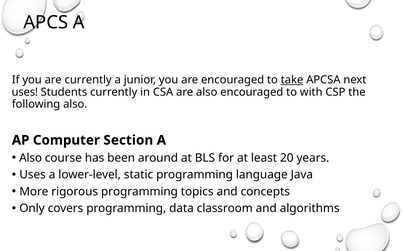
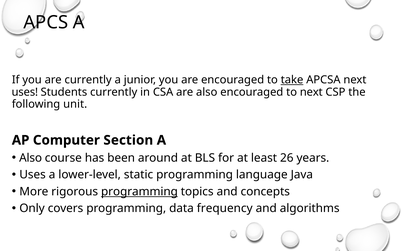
to with: with -> next (311, 92)
following also: also -> unit (75, 104)
20: 20 -> 26 (287, 158)
programming underline: none -> present (139, 192)
classroom: classroom -> frequency (225, 209)
